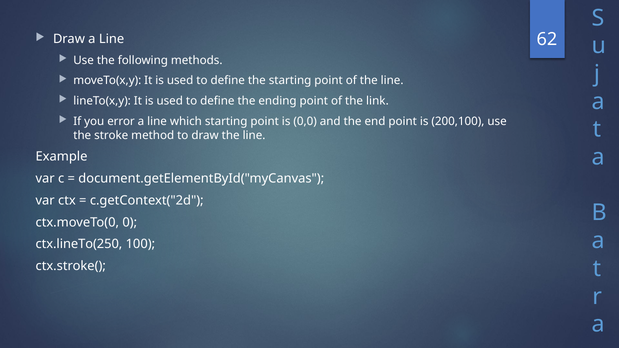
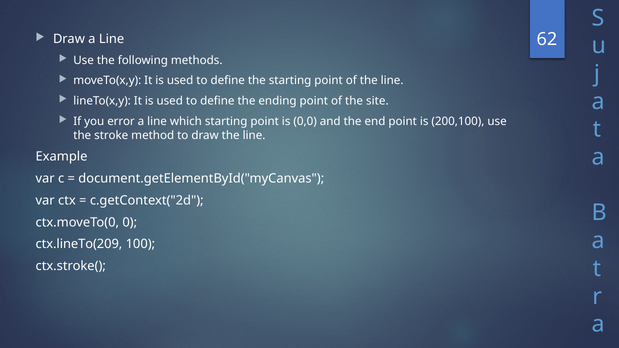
link: link -> site (377, 101)
ctx.lineTo(250: ctx.lineTo(250 -> ctx.lineTo(209 (79, 244)
